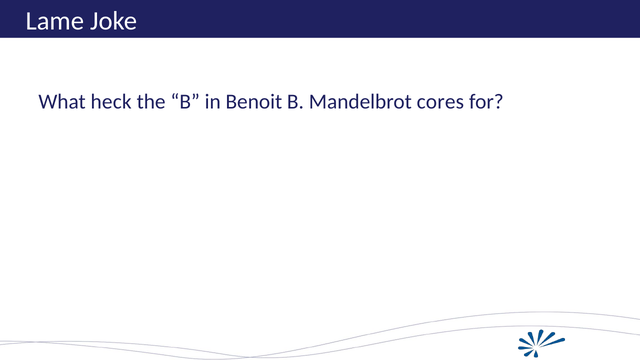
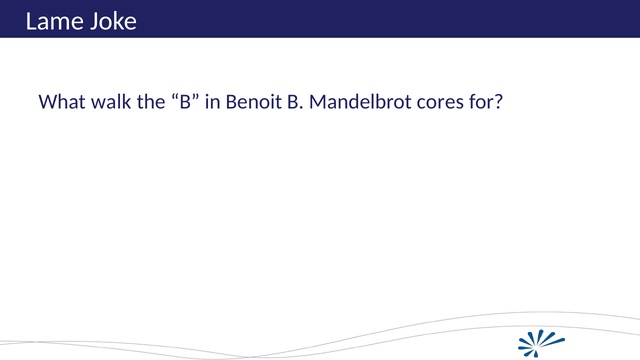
heck: heck -> walk (111, 102)
